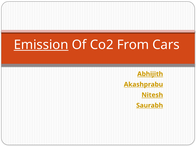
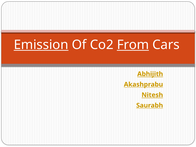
From underline: none -> present (133, 45)
